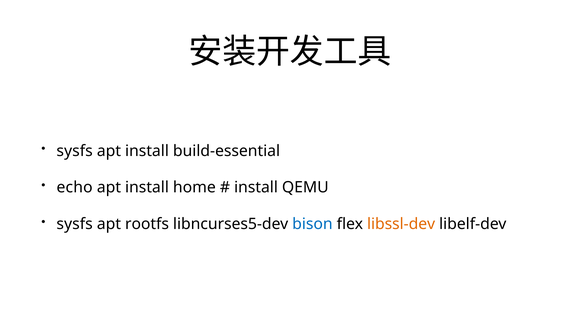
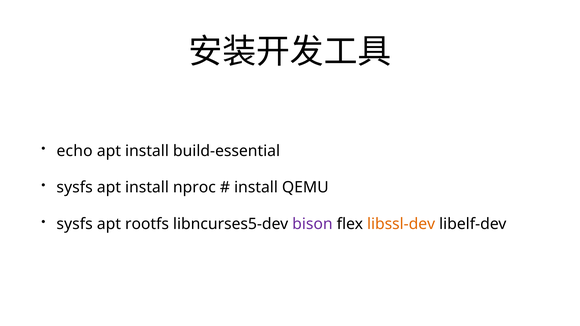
sysfs: sysfs -> echo (75, 151)
echo: echo -> sysfs (75, 188)
home: home -> nproc (194, 188)
bison colour: blue -> purple (312, 224)
